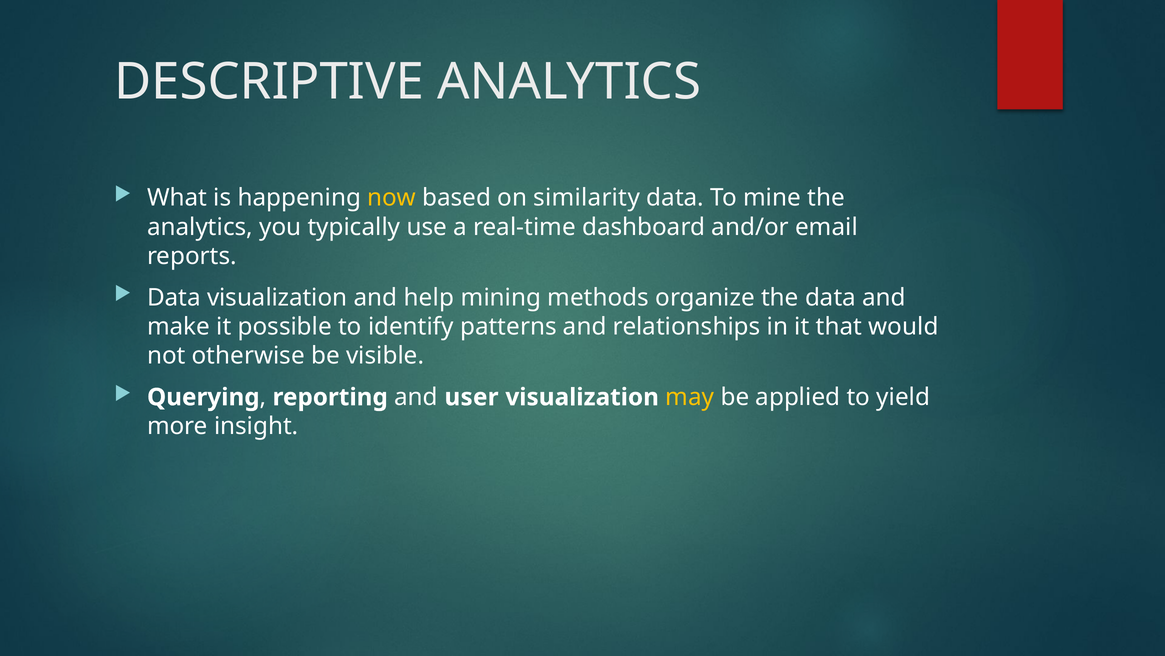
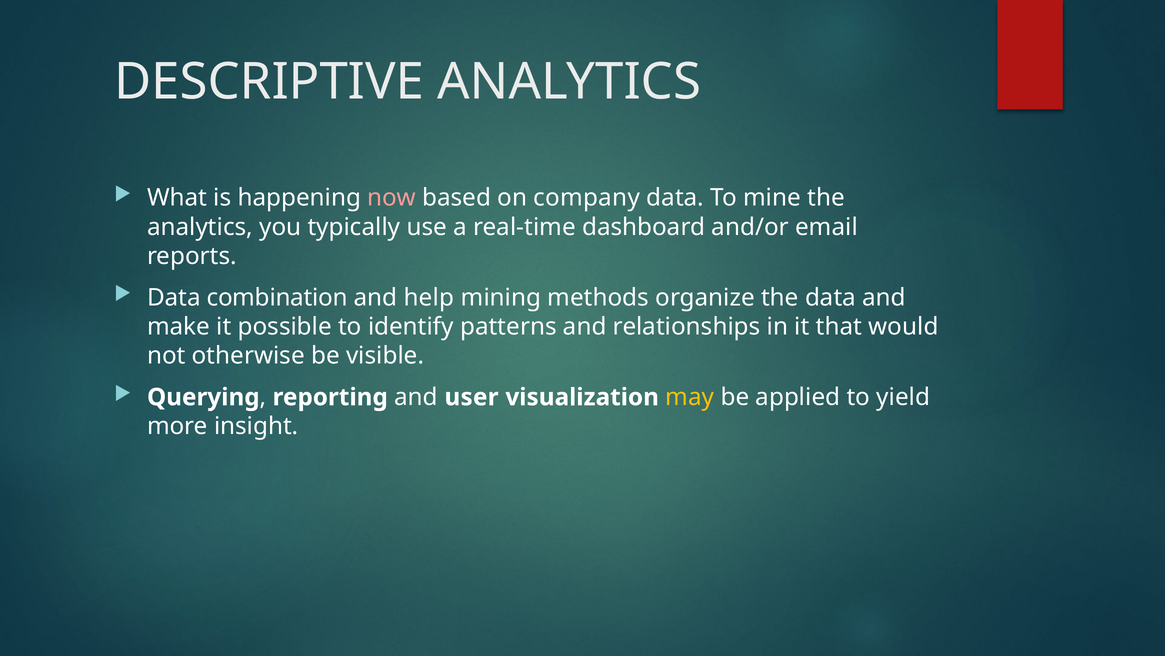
now colour: yellow -> pink (392, 198)
similarity: similarity -> company (587, 198)
Data visualization: visualization -> combination (277, 297)
